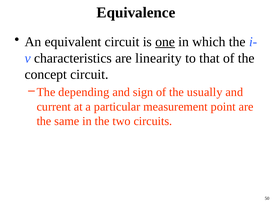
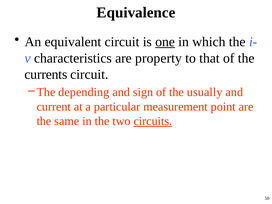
linearity: linearity -> property (159, 58)
concept: concept -> currents (46, 74)
circuits underline: none -> present (153, 121)
